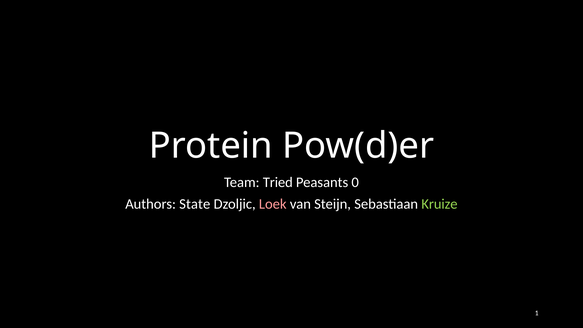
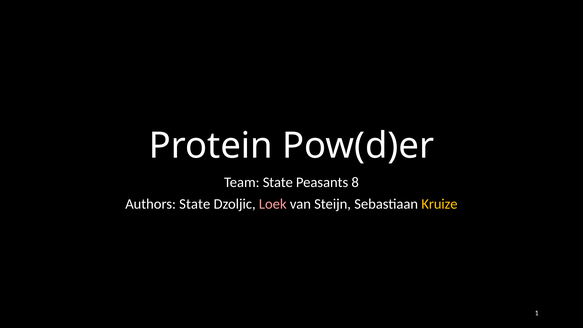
Team Tried: Tried -> State (278, 182)
0: 0 -> 8 (355, 182)
Kruize colour: light green -> yellow (439, 204)
